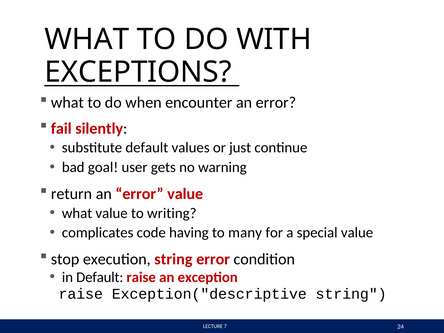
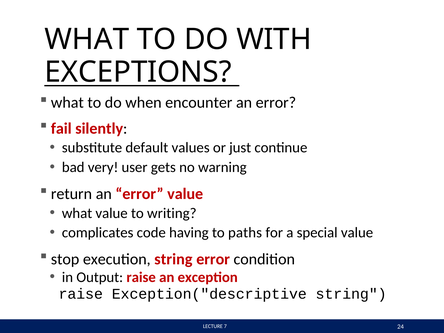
goal: goal -> very (103, 167)
many: many -> paths (245, 233)
in Default: Default -> Output (100, 277)
